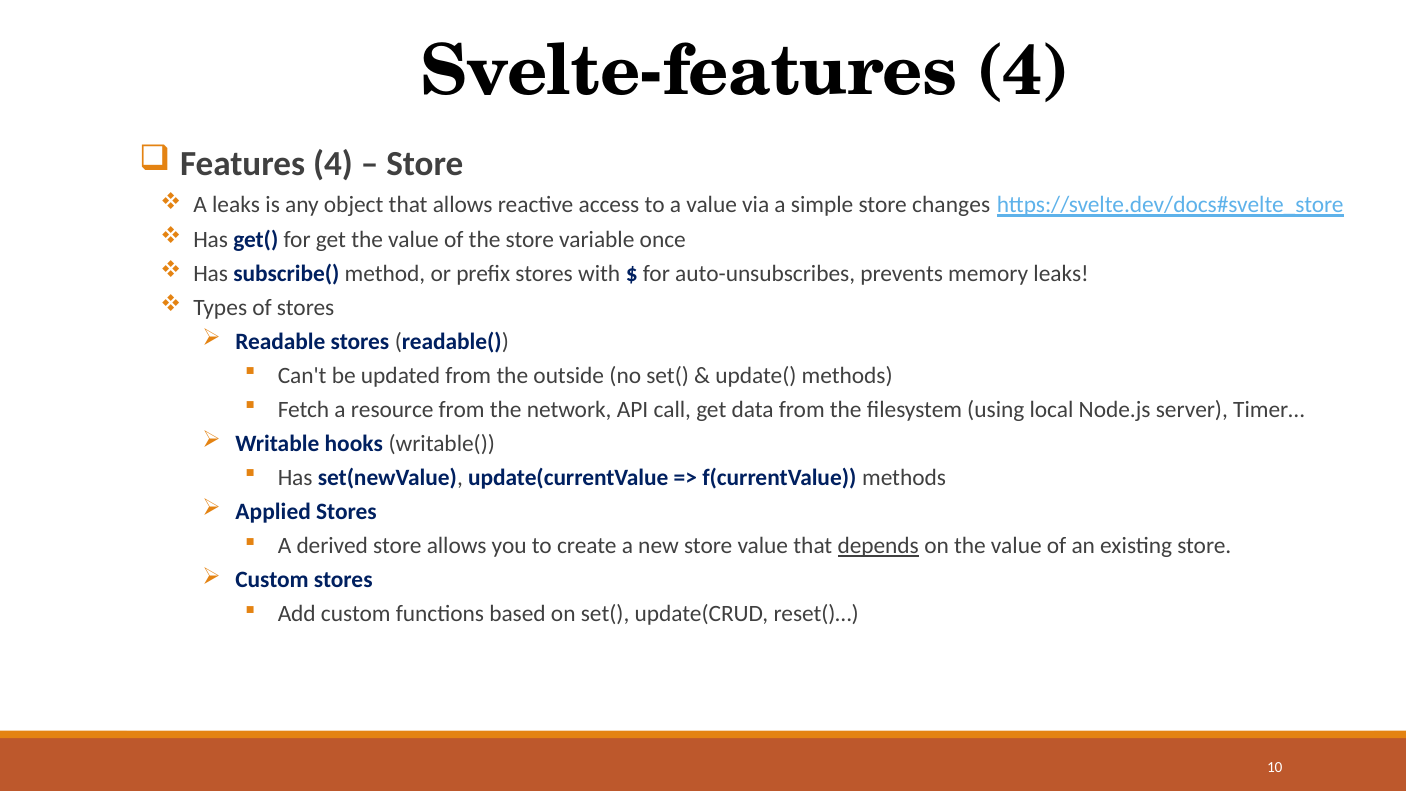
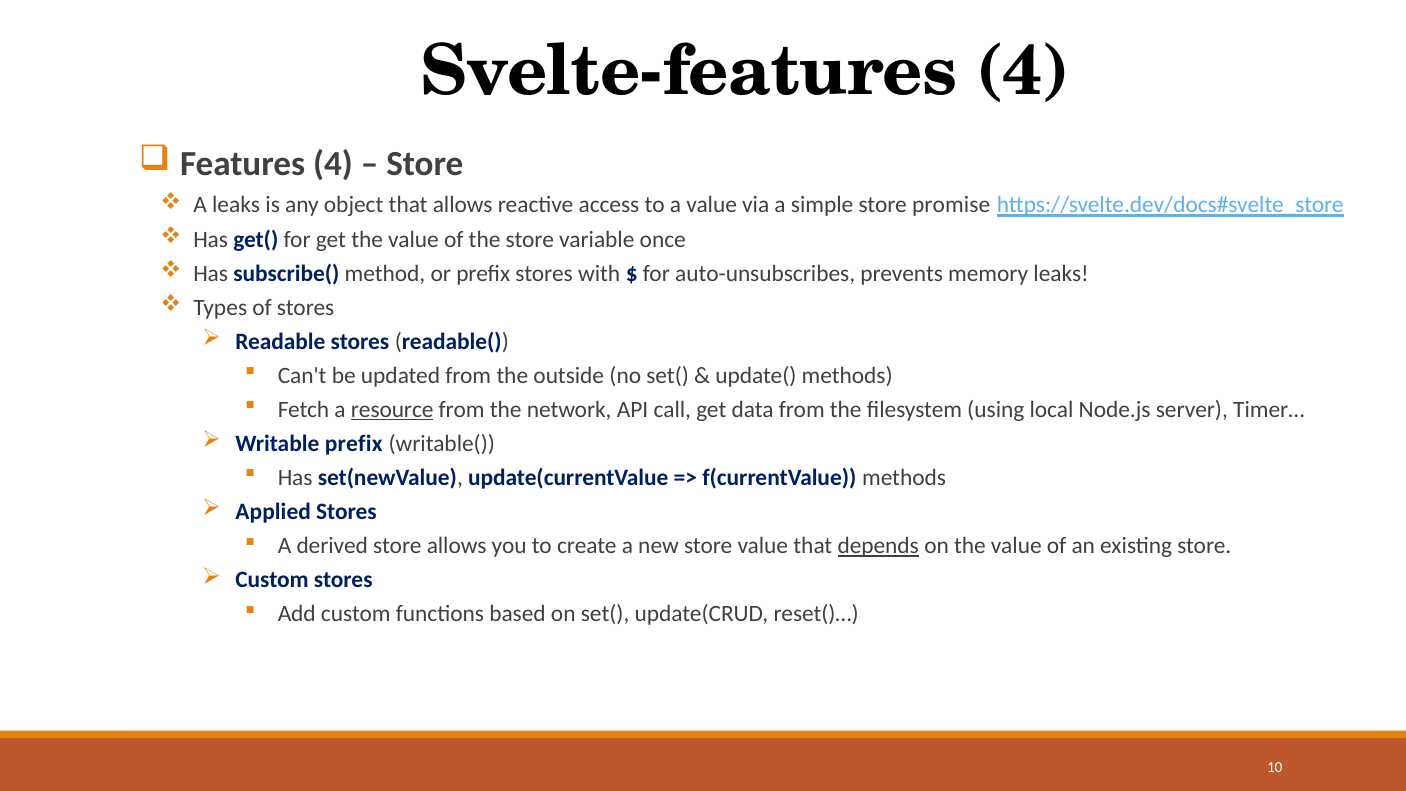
changes: changes -> promise (951, 205)
resource underline: none -> present (392, 410)
Writable hooks: hooks -> prefix (354, 444)
